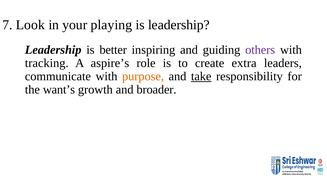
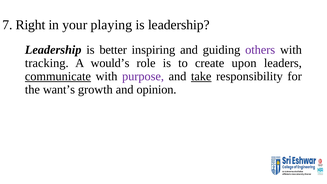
Look: Look -> Right (30, 25)
aspire’s: aspire’s -> would’s (110, 63)
extra: extra -> upon (244, 63)
communicate underline: none -> present (58, 76)
purpose colour: orange -> purple (143, 76)
broader: broader -> opinion (156, 89)
